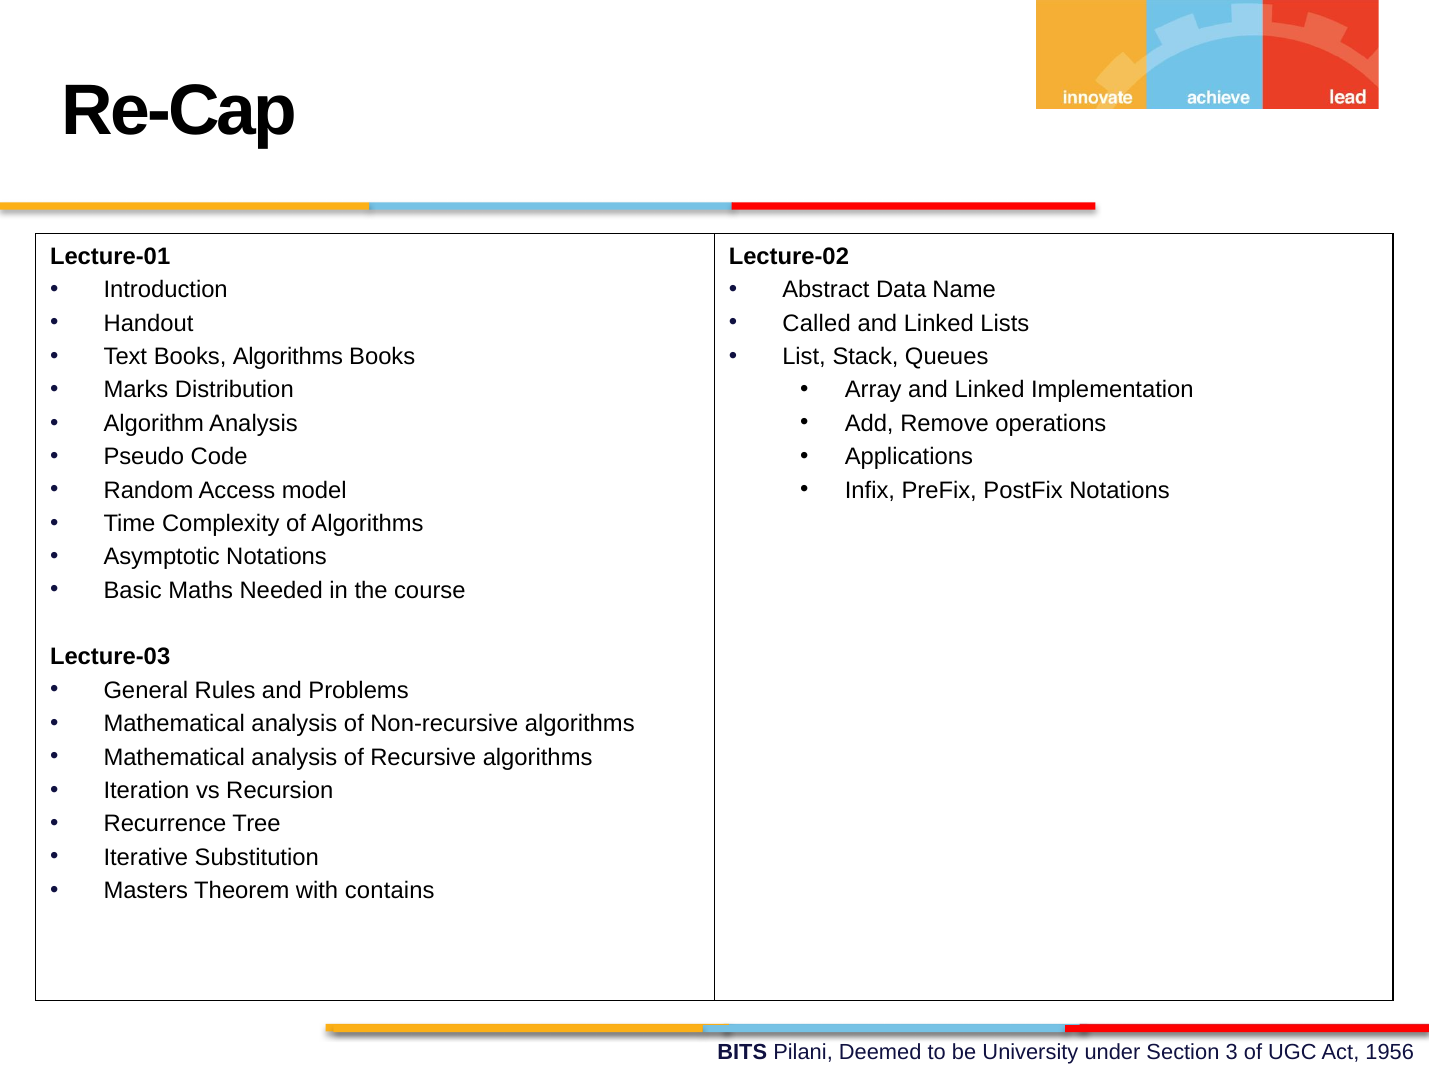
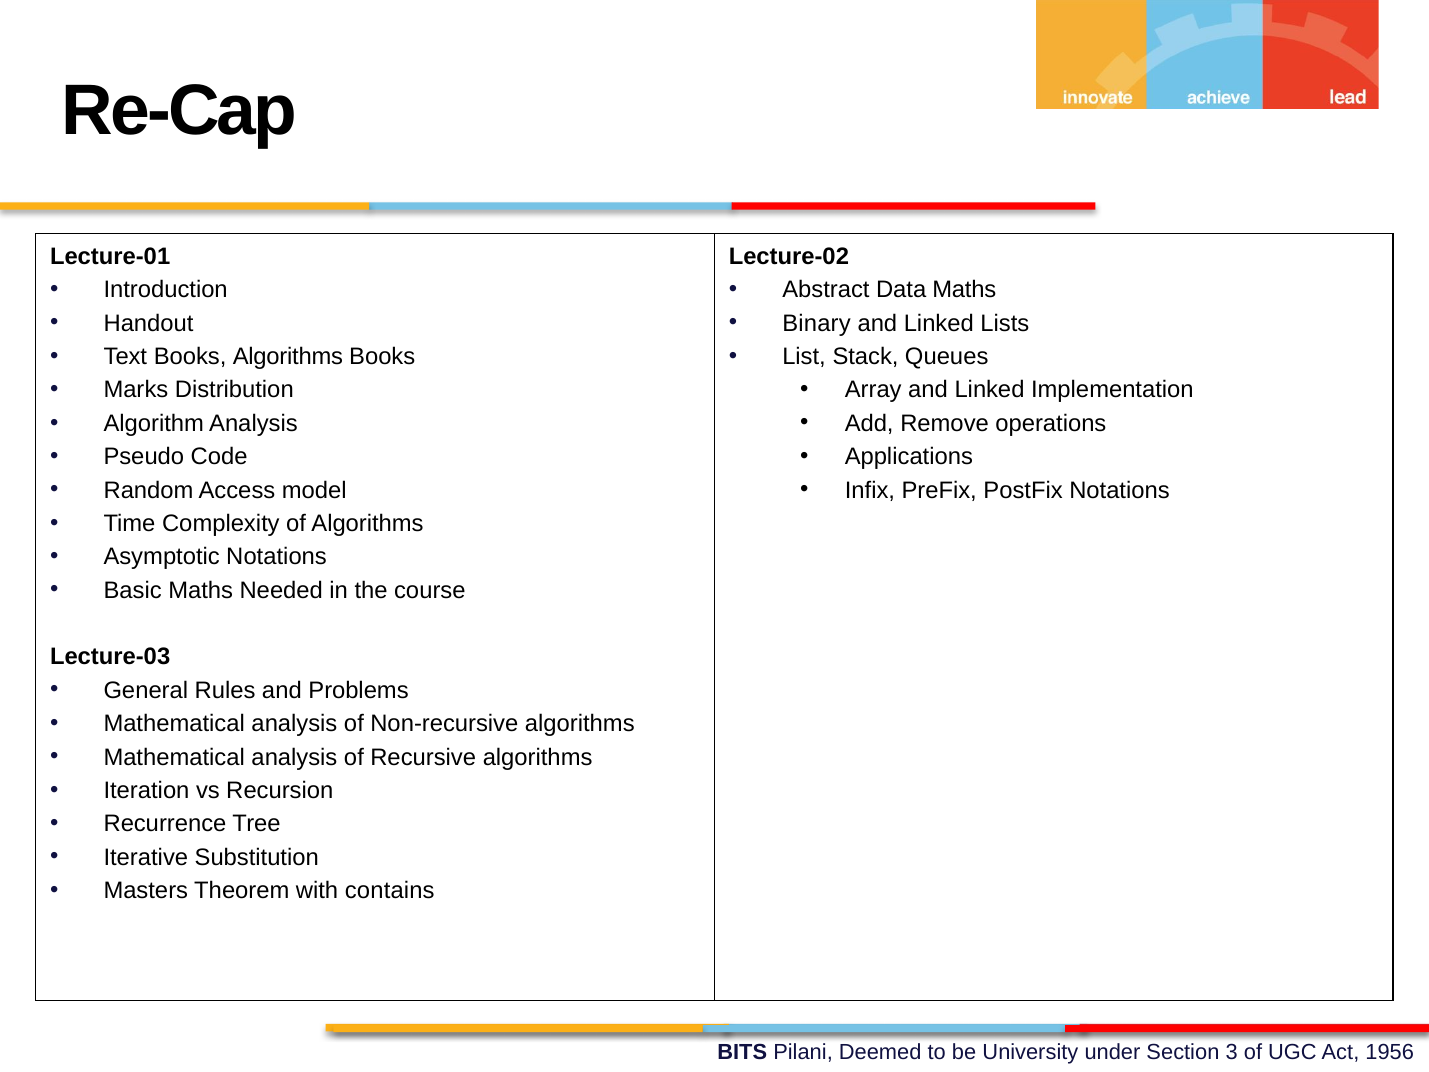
Data Name: Name -> Maths (964, 290)
Called: Called -> Binary (817, 323)
